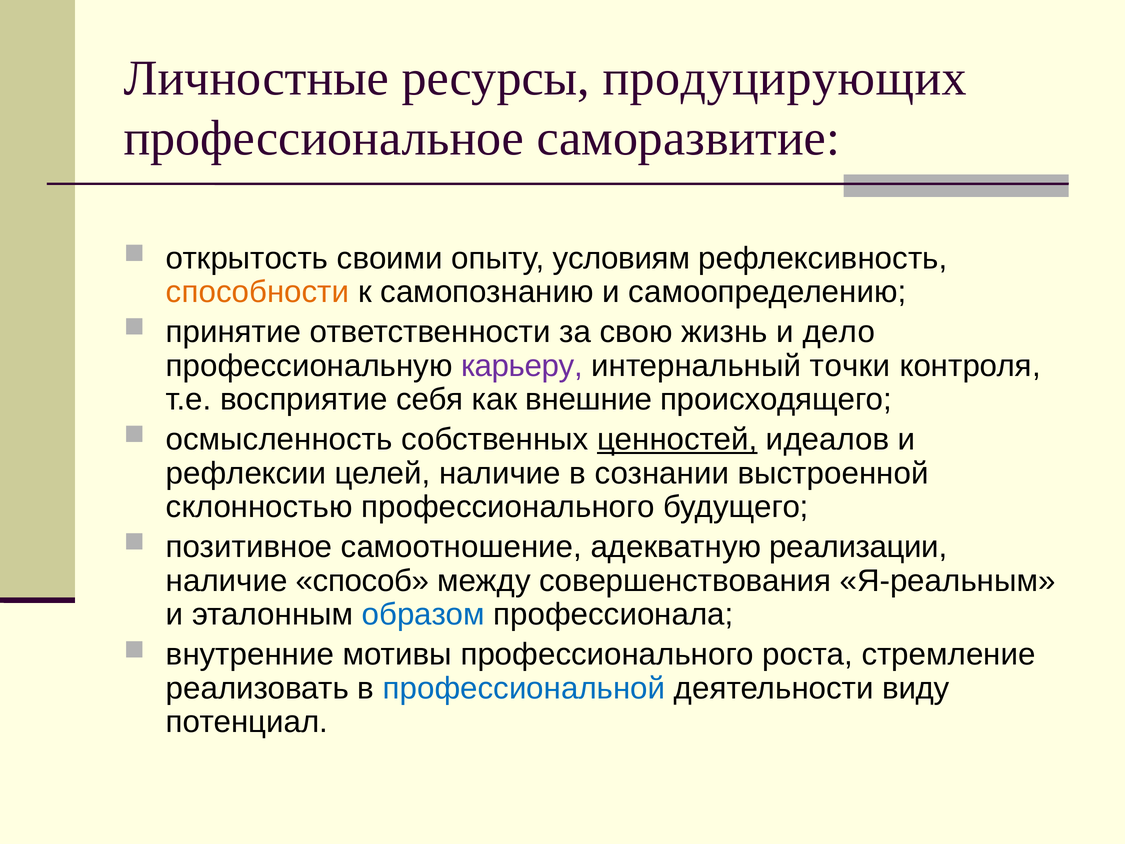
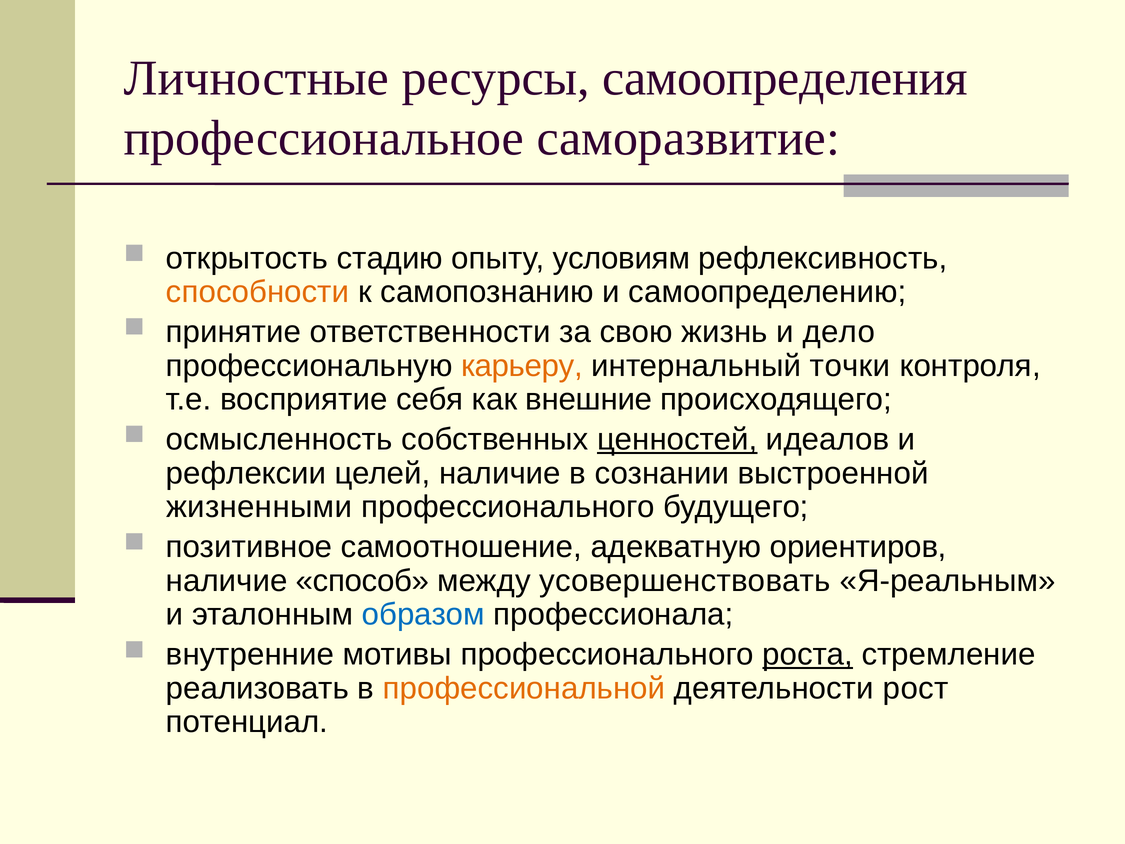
продуцирующих: продуцирующих -> самоопределения (785, 78)
своими: своими -> стадию (390, 258)
карьеру colour: purple -> orange (522, 366)
склонностью: склонностью -> жизненными (259, 507)
реализации: реализации -> ориентиров (858, 547)
совершенствования: совершенствования -> усовершенствовать (685, 581)
роста underline: none -> present (808, 654)
профессиональной colour: blue -> orange (524, 688)
виду: виду -> рост (916, 688)
